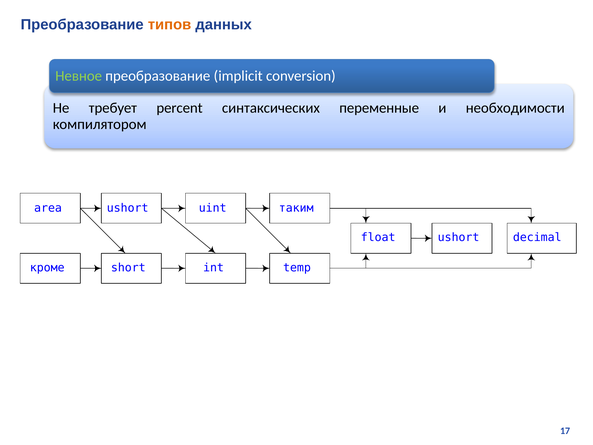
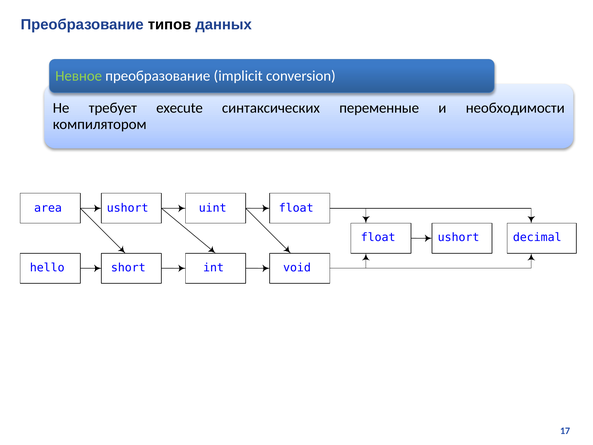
типов colour: orange -> black (170, 25)
percent: percent -> execute (180, 108)
таким: таким -> float (296, 208)
кроме: кроме -> hello (47, 267)
temp: temp -> void (297, 267)
